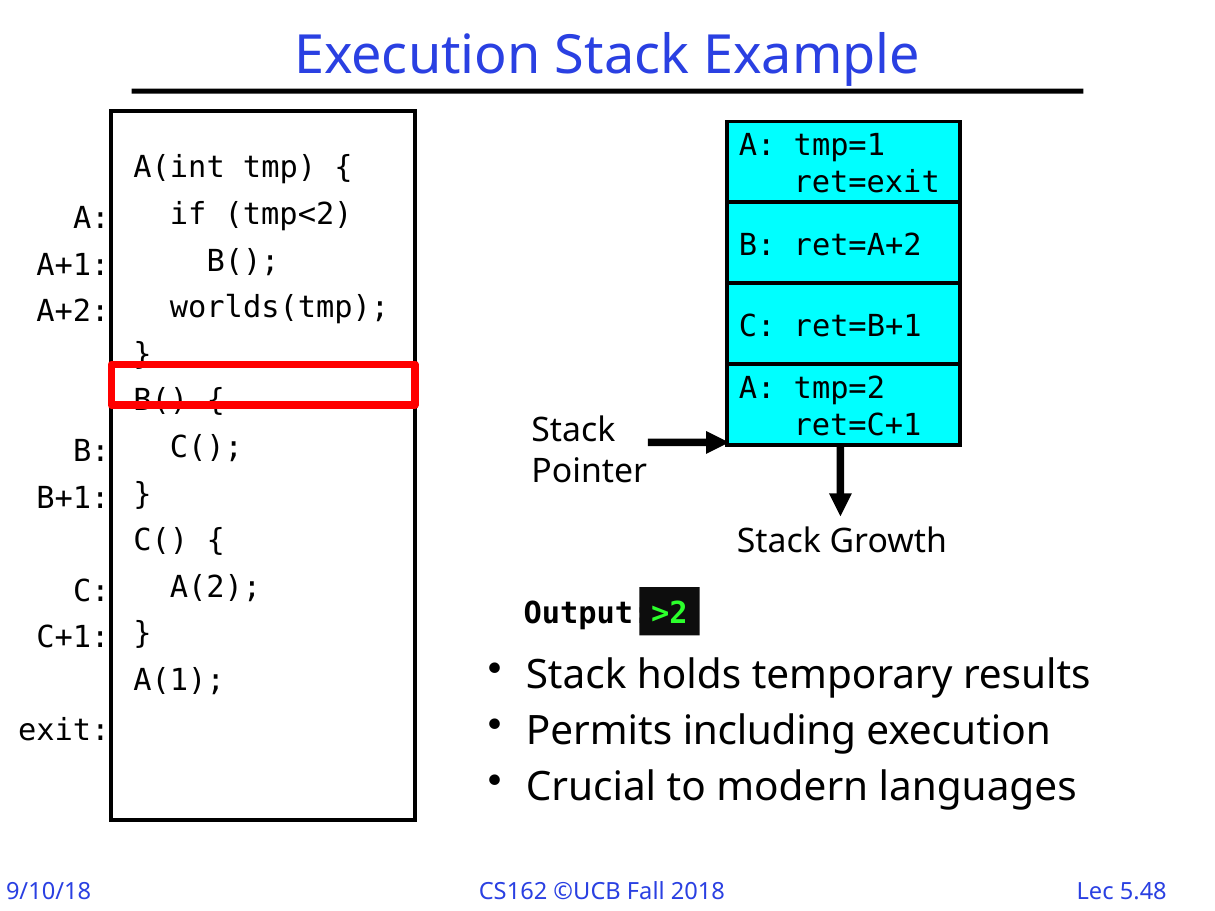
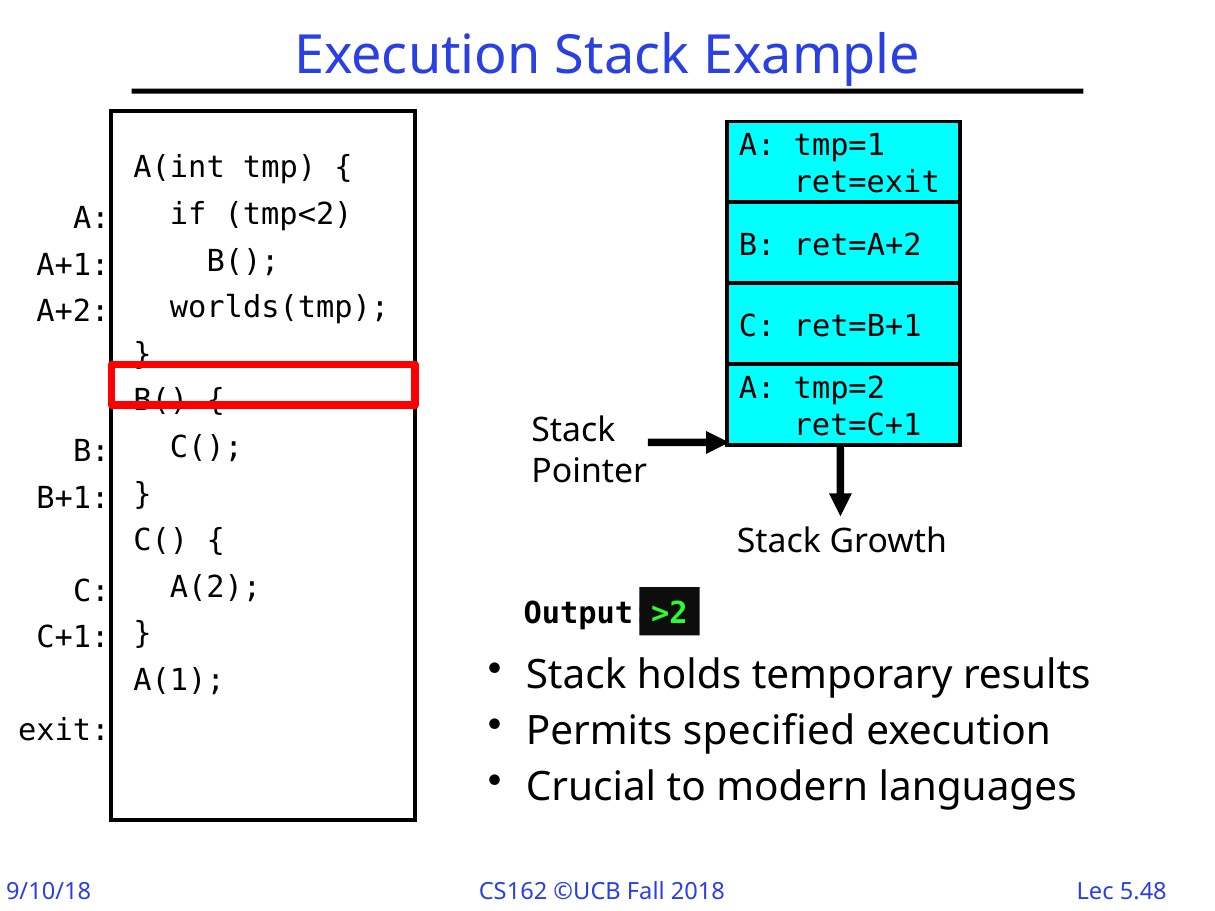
including: including -> specified (769, 731)
